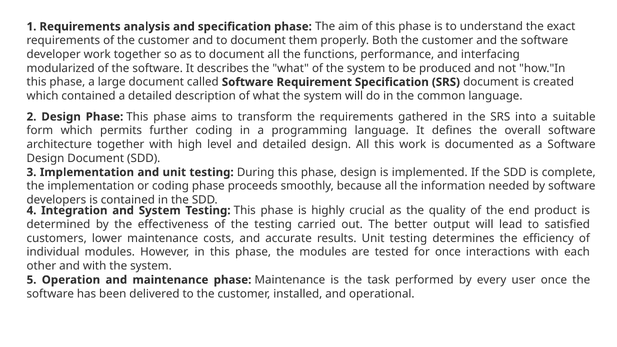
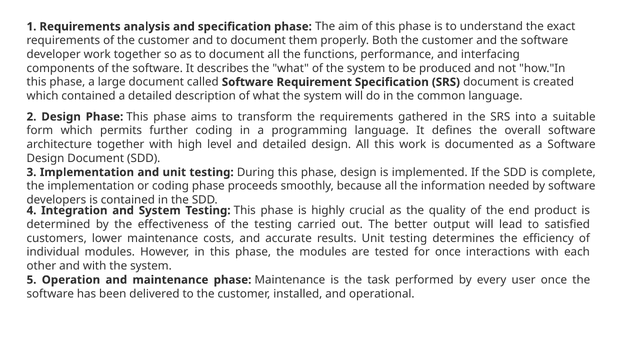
modularized: modularized -> components (61, 68)
